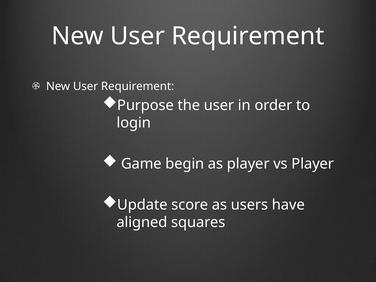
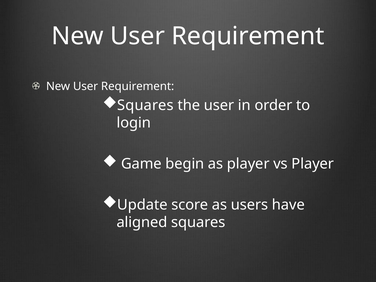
Purpose: Purpose -> Squares (145, 105)
